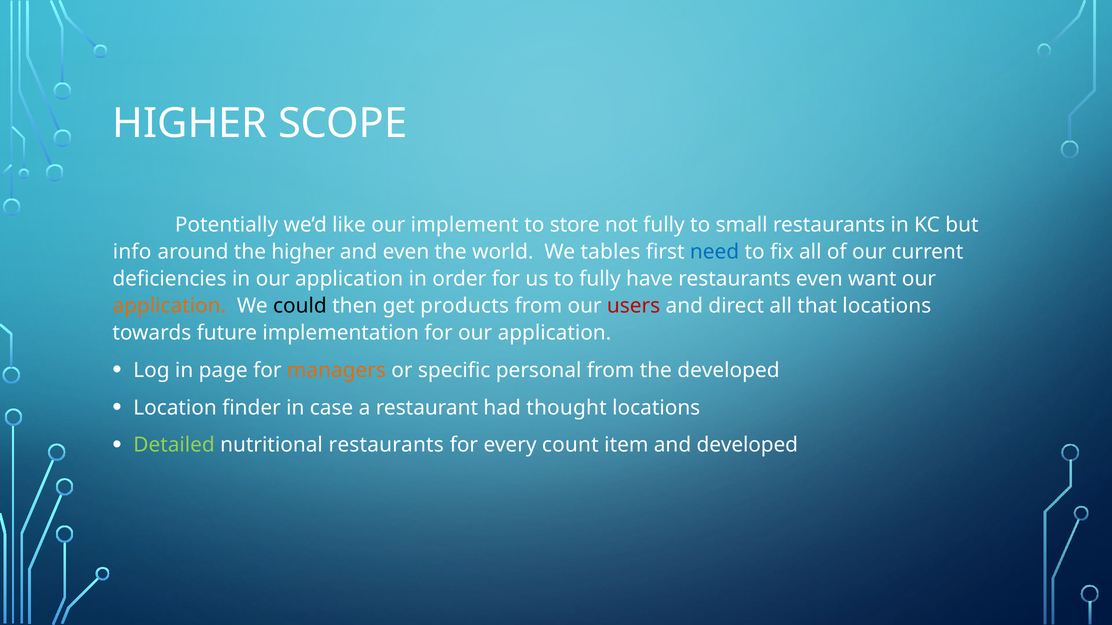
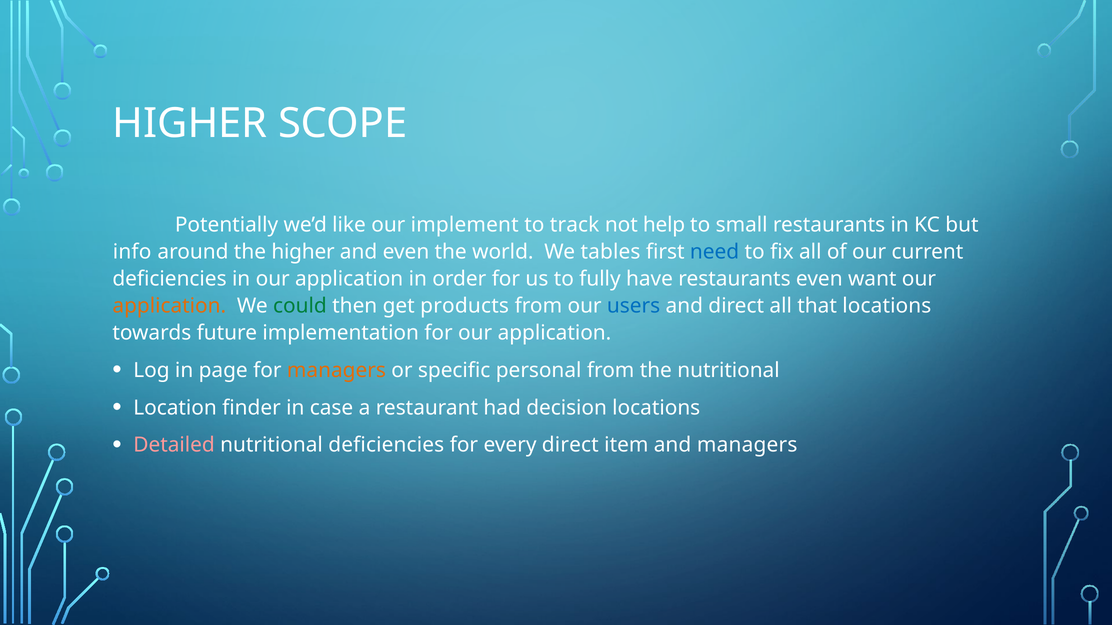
store: store -> track (575, 225)
not fully: fully -> help (664, 225)
could colour: black -> green (300, 306)
users colour: red -> blue (634, 306)
the developed: developed -> nutritional (728, 371)
thought: thought -> decision (567, 408)
Detailed colour: light green -> pink (174, 445)
nutritional restaurants: restaurants -> deficiencies (386, 445)
every count: count -> direct (570, 445)
and developed: developed -> managers (747, 445)
